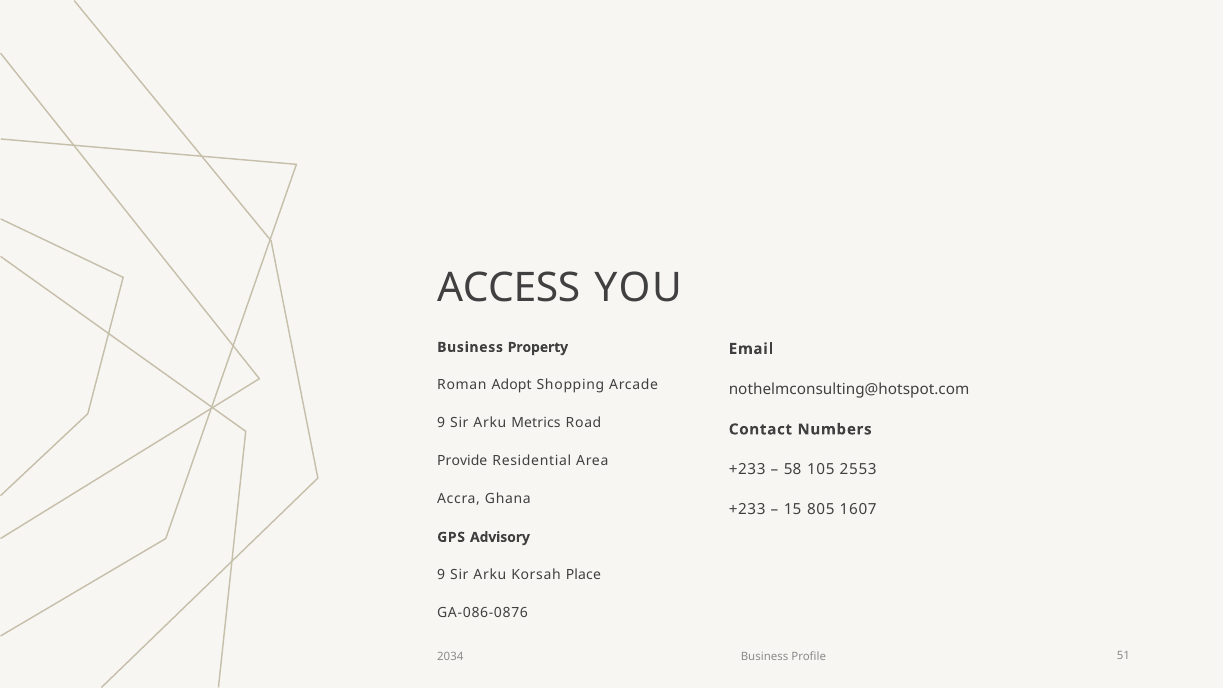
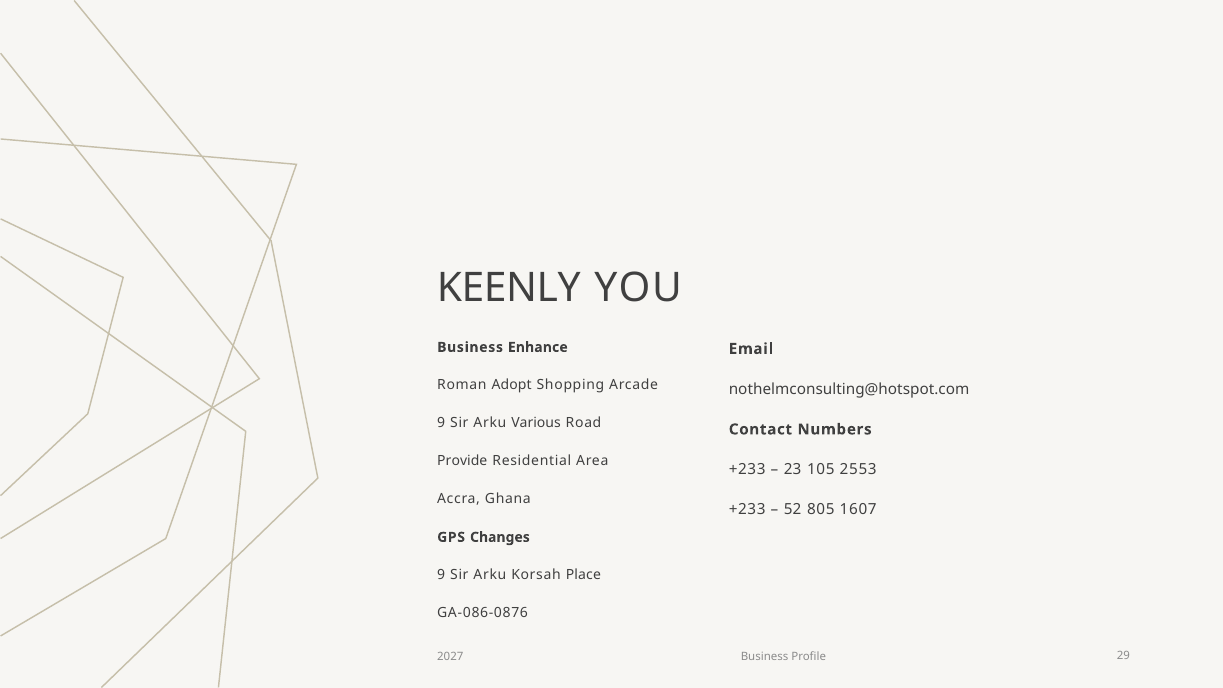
ACCESS: ACCESS -> KEENLY (509, 288)
Property: Property -> Enhance (538, 347)
Metrics: Metrics -> Various (536, 423)
58: 58 -> 23 (793, 470)
15: 15 -> 52 (793, 510)
Advisory: Advisory -> Changes (500, 537)
2034: 2034 -> 2027 (450, 657)
51: 51 -> 29 (1123, 656)
